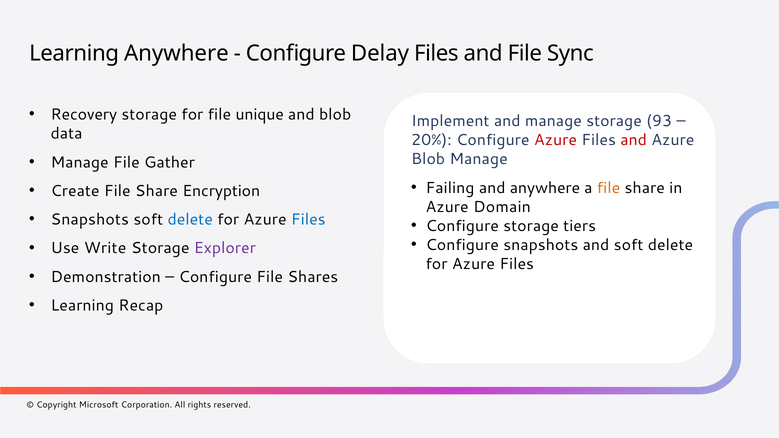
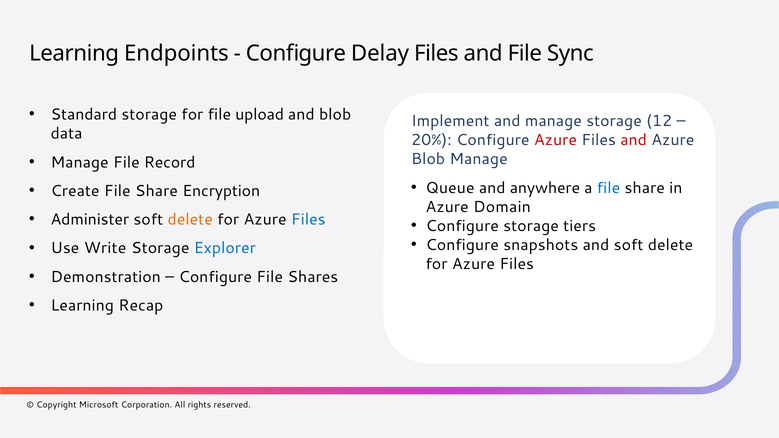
Learning Anywhere: Anywhere -> Endpoints (176, 53)
Recovery: Recovery -> Standard (84, 115)
unique: unique -> upload (260, 115)
93: 93 -> 12 (659, 121)
Gather: Gather -> Record (170, 162)
Failing: Failing -> Queue (450, 188)
file colour: orange -> blue (609, 188)
Snapshots: Snapshots -> Administer (90, 220)
delete colour: blue -> orange (190, 220)
Explorer colour: purple -> blue (225, 248)
